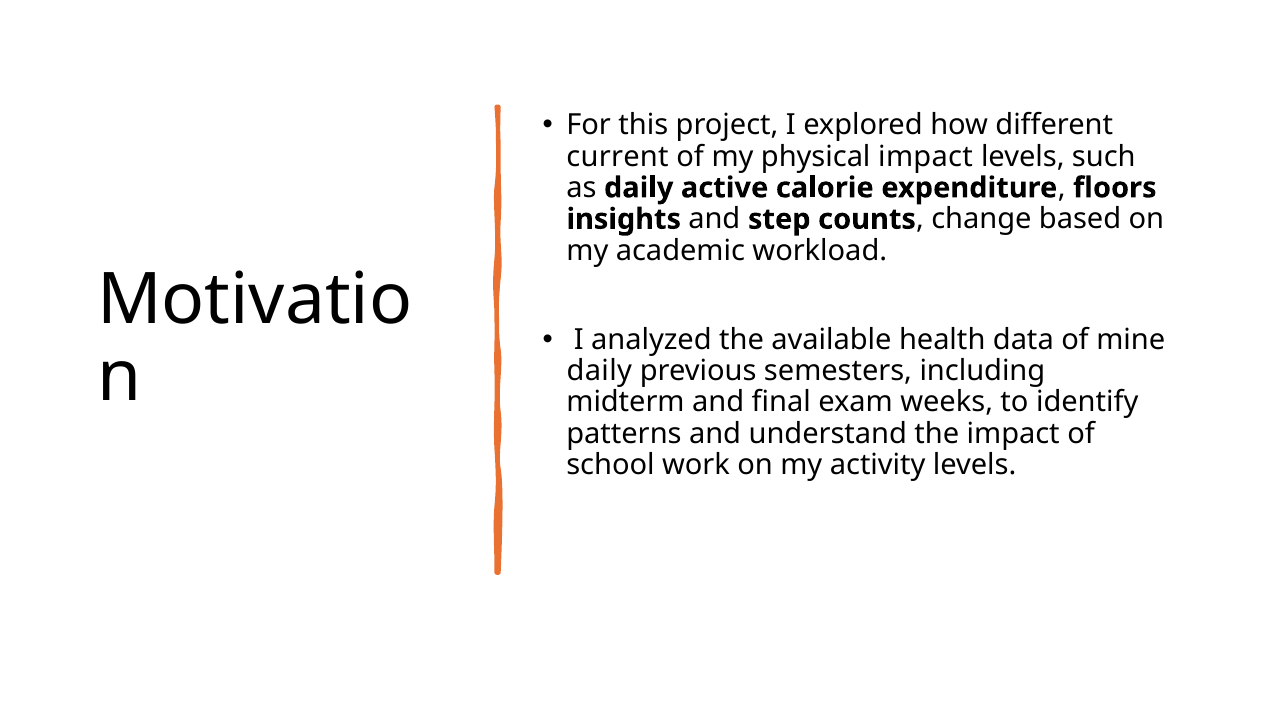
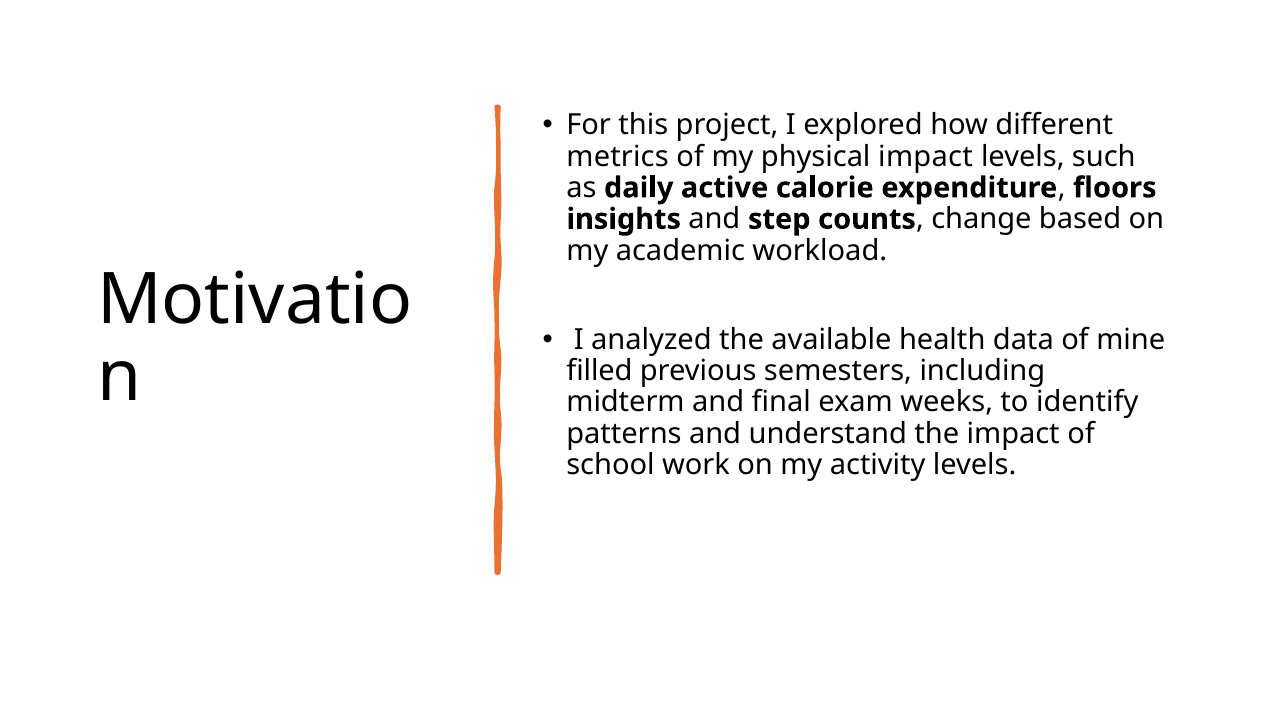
current: current -> metrics (618, 157)
daily: daily -> filled (599, 371)
